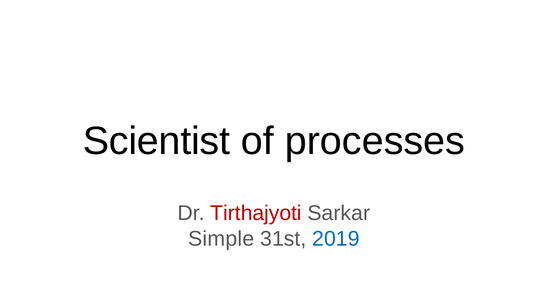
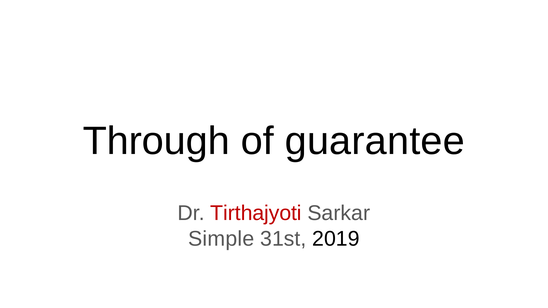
Scientist: Scientist -> Through (156, 141)
processes: processes -> guarantee (375, 141)
2019 colour: blue -> black (336, 239)
